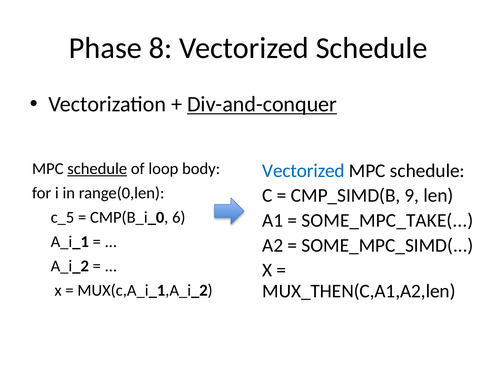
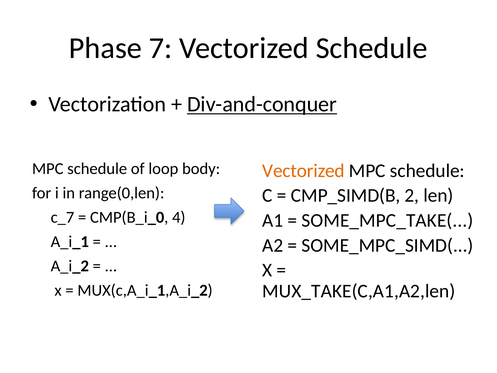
8: 8 -> 7 (161, 48)
schedule underline: present -> none (97, 169)
Vectorized colour: blue -> orange (304, 171)
9: 9 -> 2 (412, 195)
c_5: c_5 -> c_7 (62, 217)
6: 6 -> 4 (179, 217)
MUX_THEN(C,A1,A2,len: MUX_THEN(C,A1,A2,len -> MUX_TAKE(C,A1,A2,len (359, 291)
